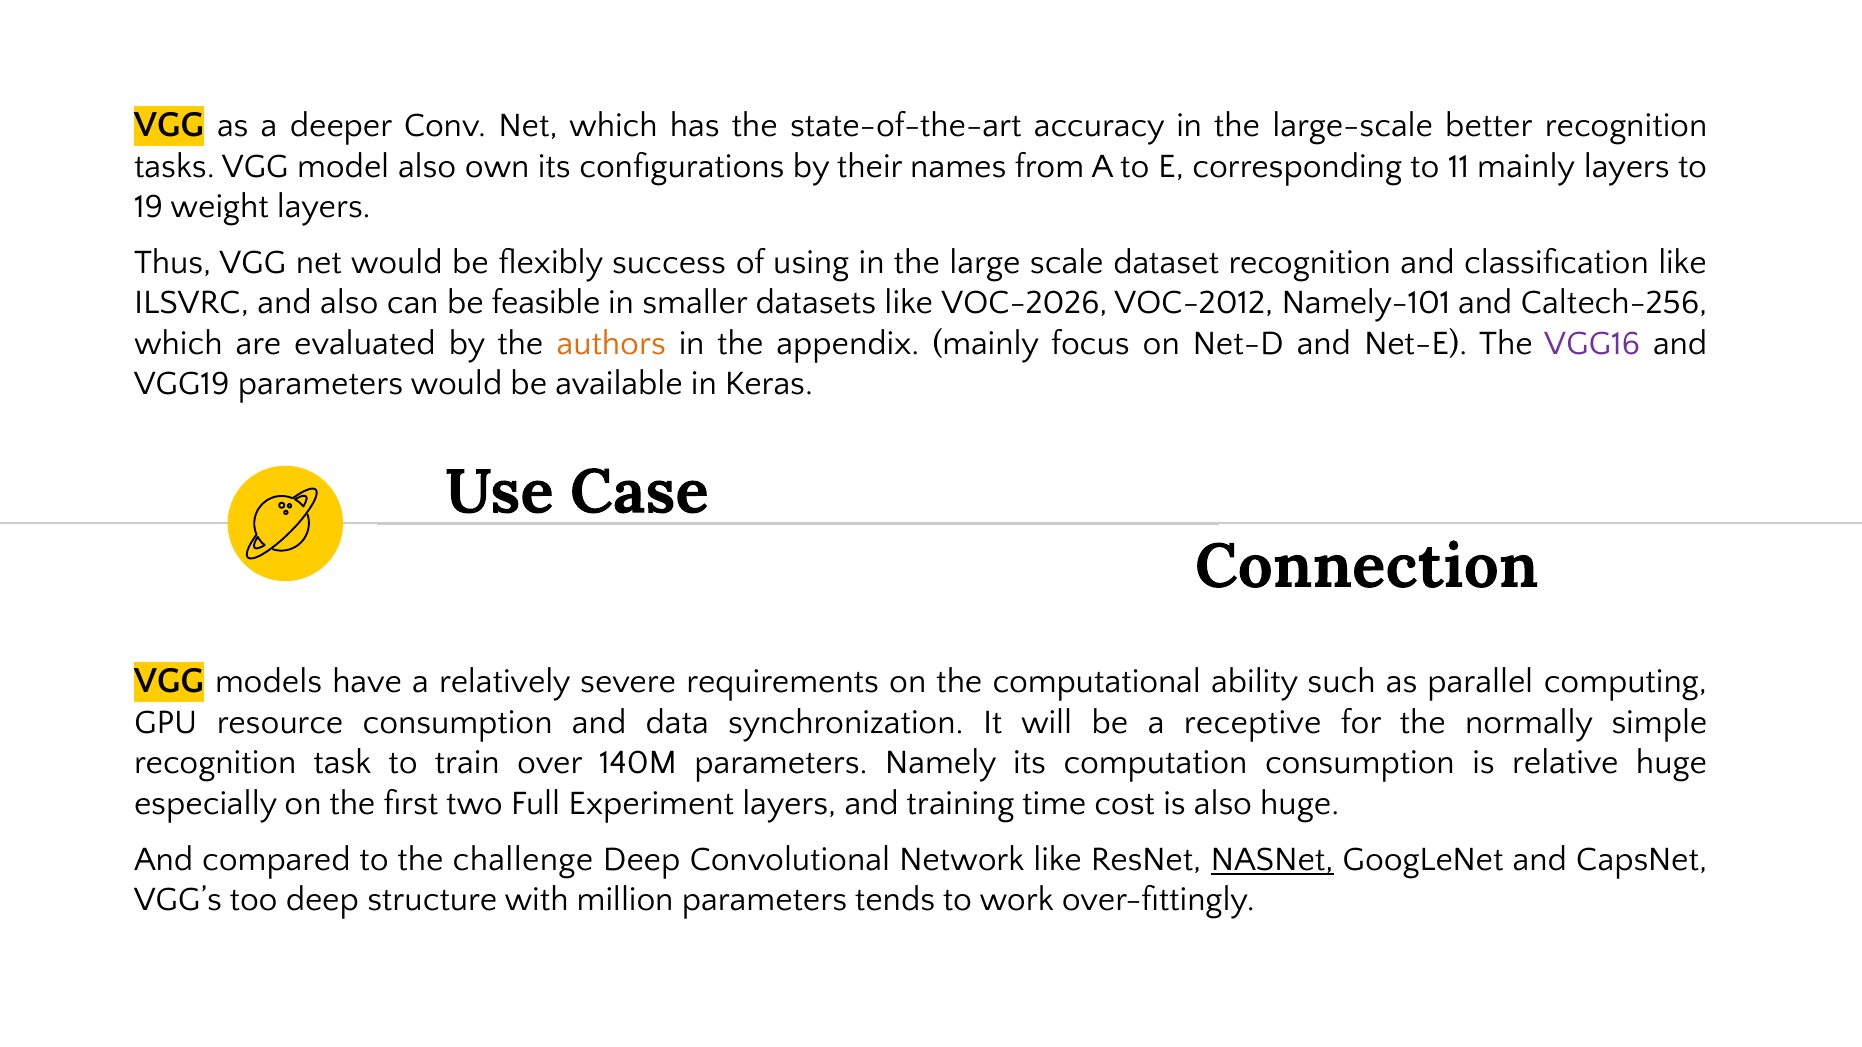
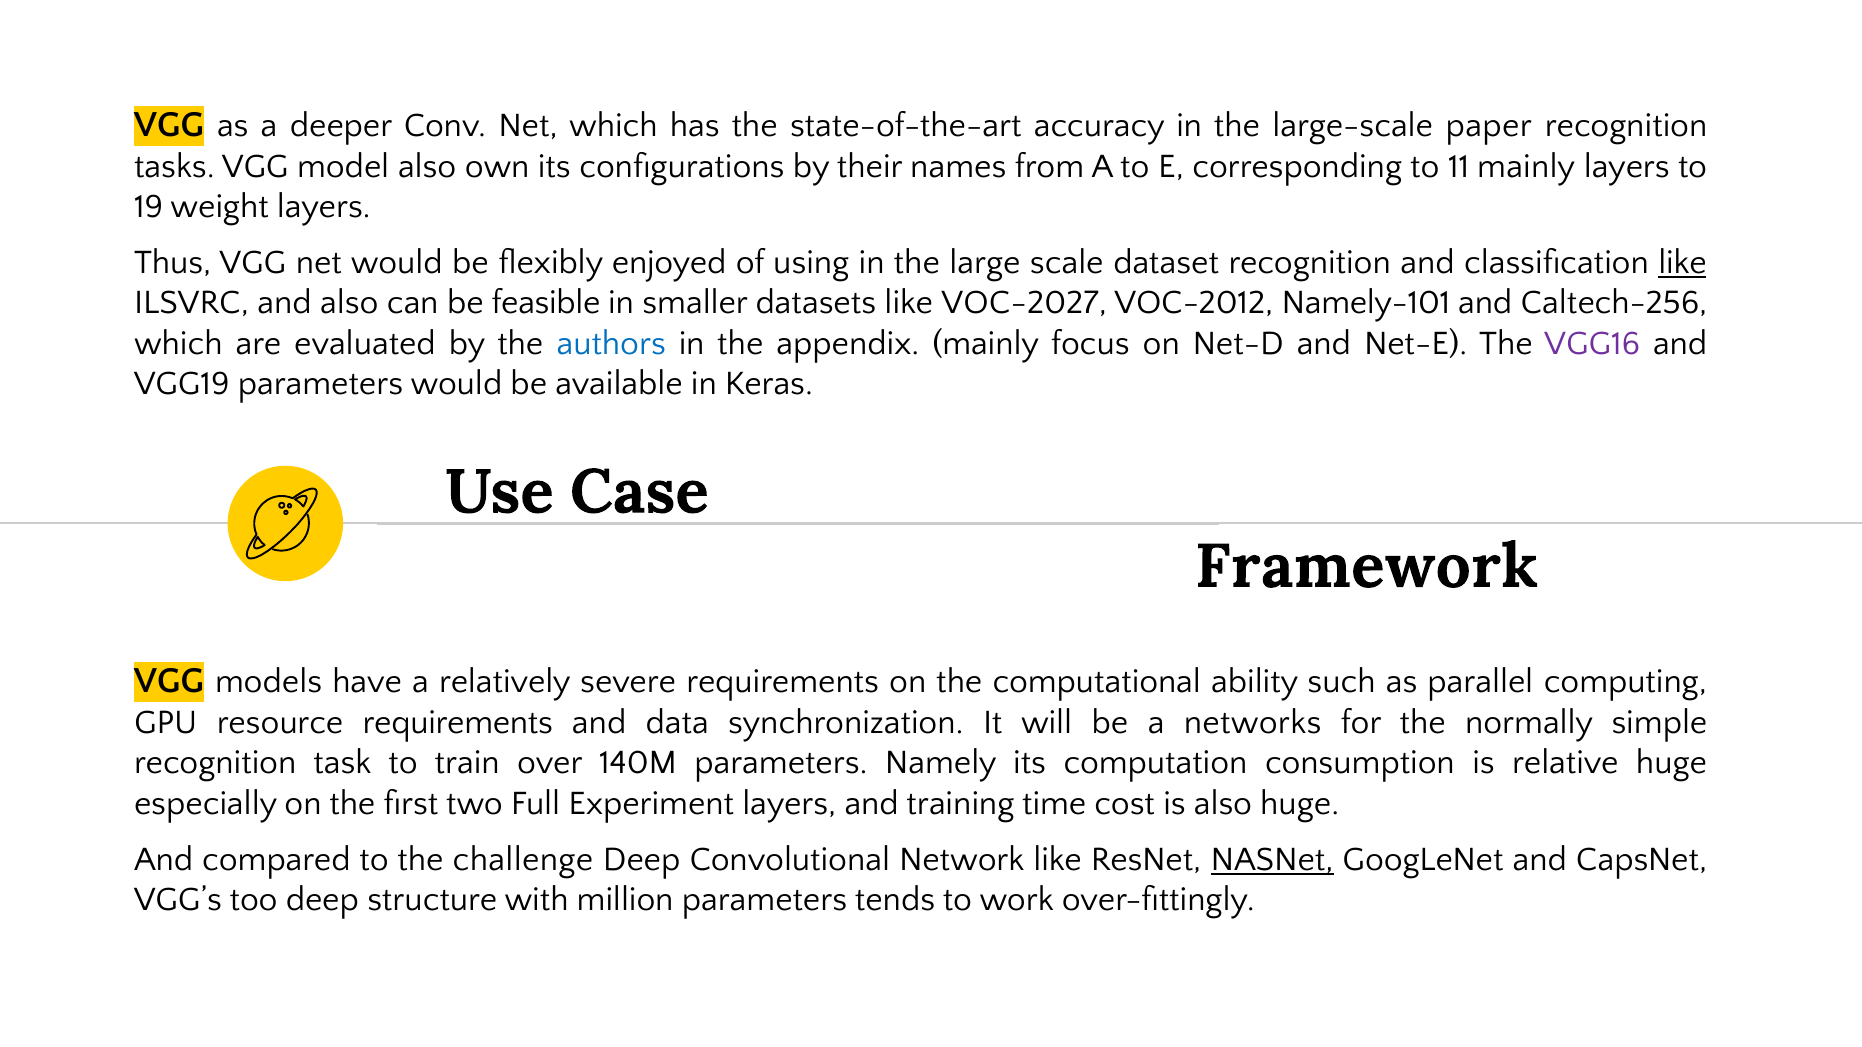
better: better -> paper (1489, 125)
success: success -> enjoyed (669, 263)
like underline: none -> present (1683, 263)
VOC-2026: VOC-2026 -> VOC-2027 (1024, 303)
authors colour: orange -> blue (611, 343)
Connection: Connection -> Framework (1367, 567)
resource consumption: consumption -> requirements (458, 723)
receptive: receptive -> networks (1253, 723)
